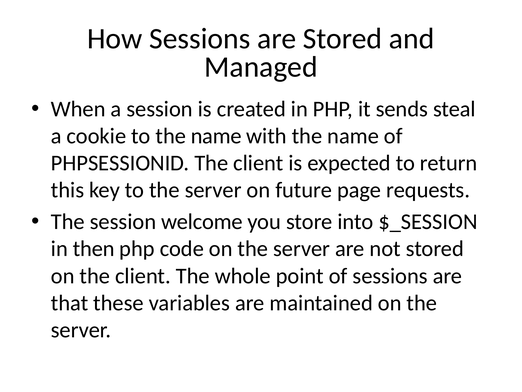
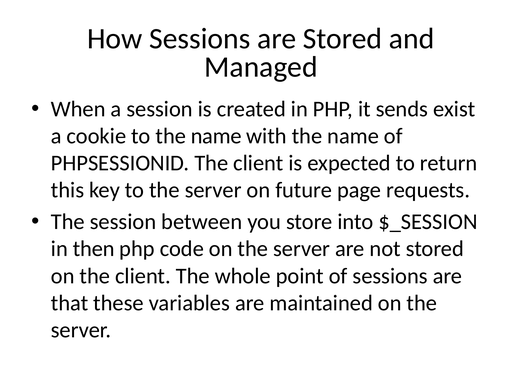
steal: steal -> exist (454, 109)
welcome: welcome -> between (202, 222)
